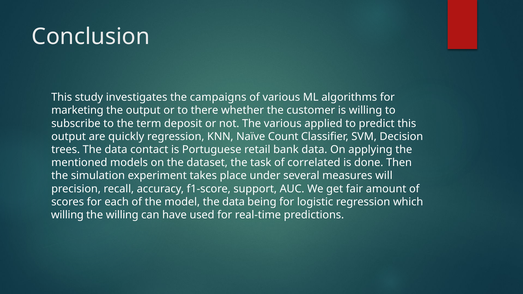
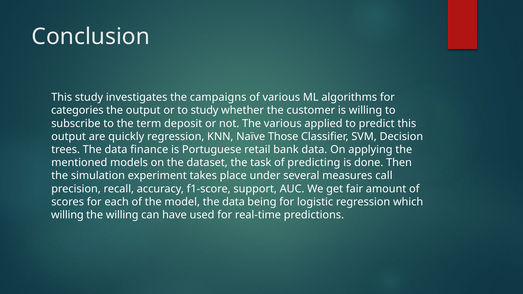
marketing: marketing -> categories (77, 110)
to there: there -> study (205, 110)
Count: Count -> Those (283, 137)
contact: contact -> finance (149, 150)
correlated: correlated -> predicting (314, 163)
will: will -> call (384, 176)
